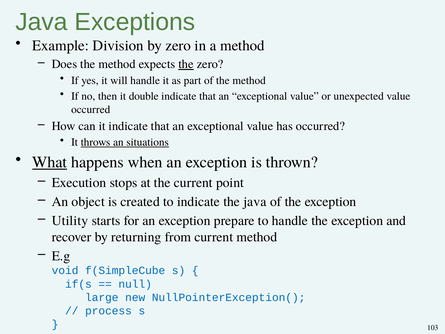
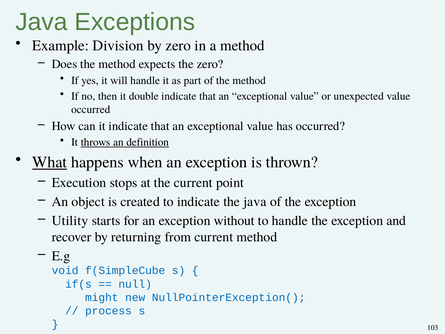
the underline: present -> none (186, 64)
situations: situations -> definition (148, 142)
prepare: prepare -> without (234, 220)
large: large -> might (102, 297)
